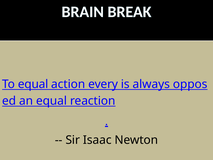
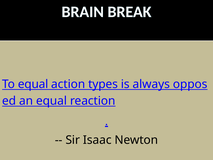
every: every -> types (103, 84)
